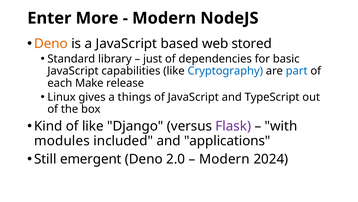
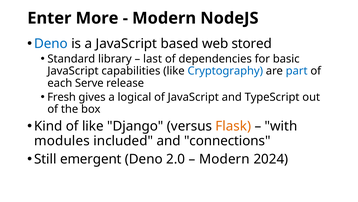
Deno colour: orange -> blue (51, 44)
just: just -> last (153, 59)
Make: Make -> Serve (89, 83)
Linux: Linux -> Fresh (62, 97)
things: things -> logical (134, 97)
Flask colour: purple -> orange (233, 126)
applications: applications -> connections (227, 140)
